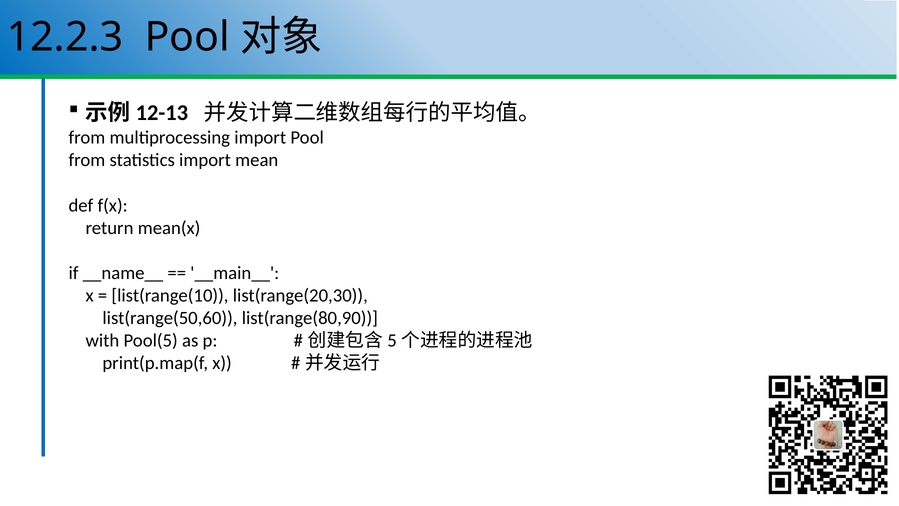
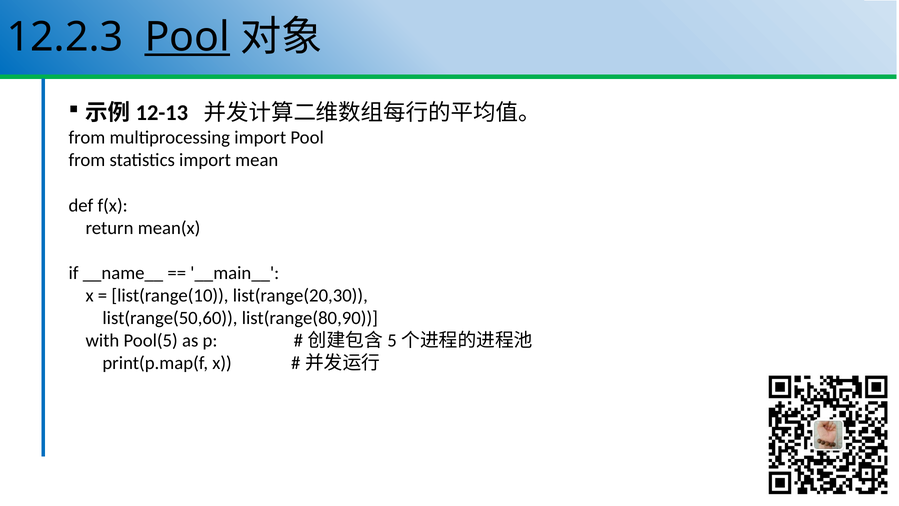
Pool underline: none -> present (187, 37)
